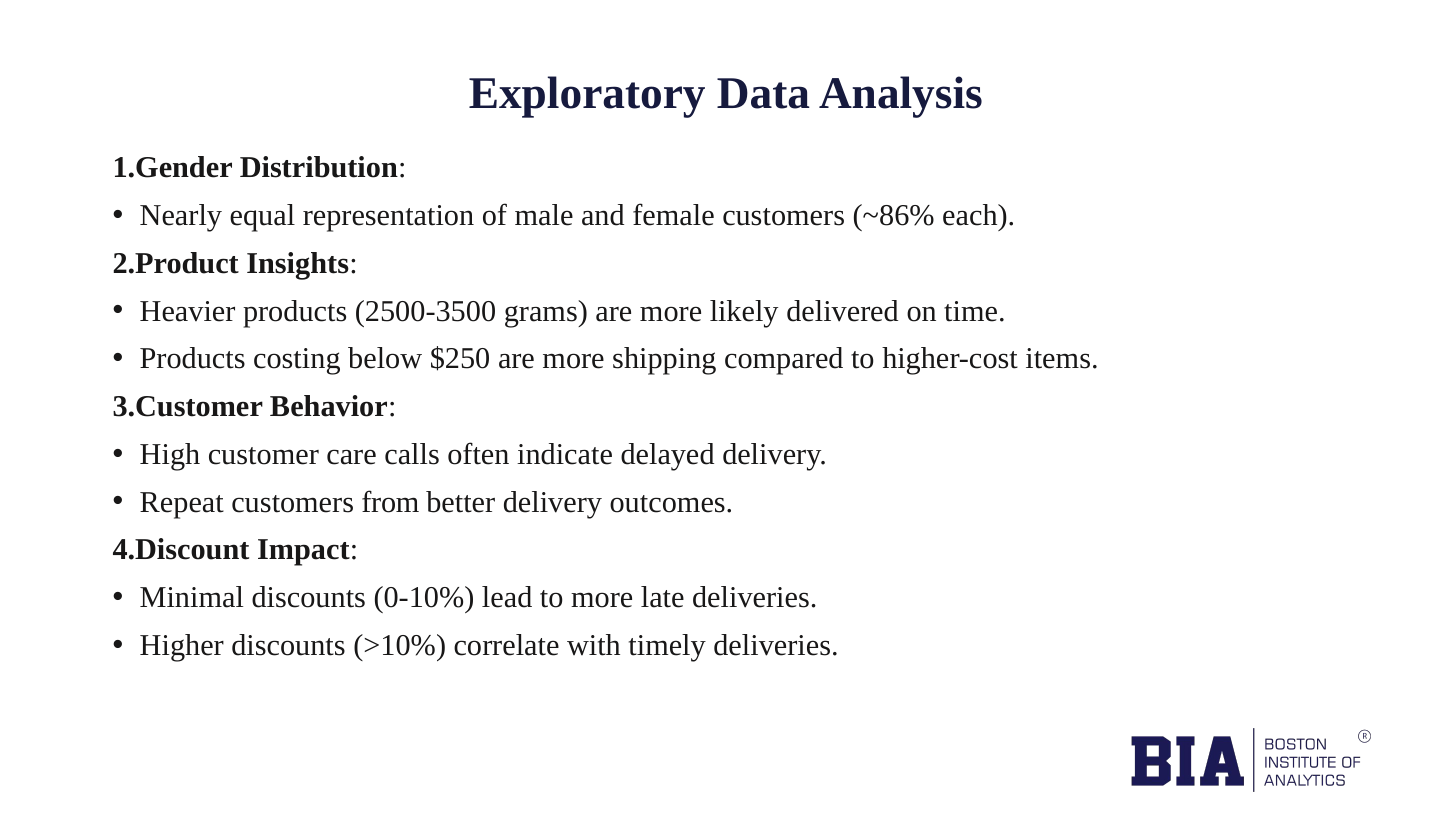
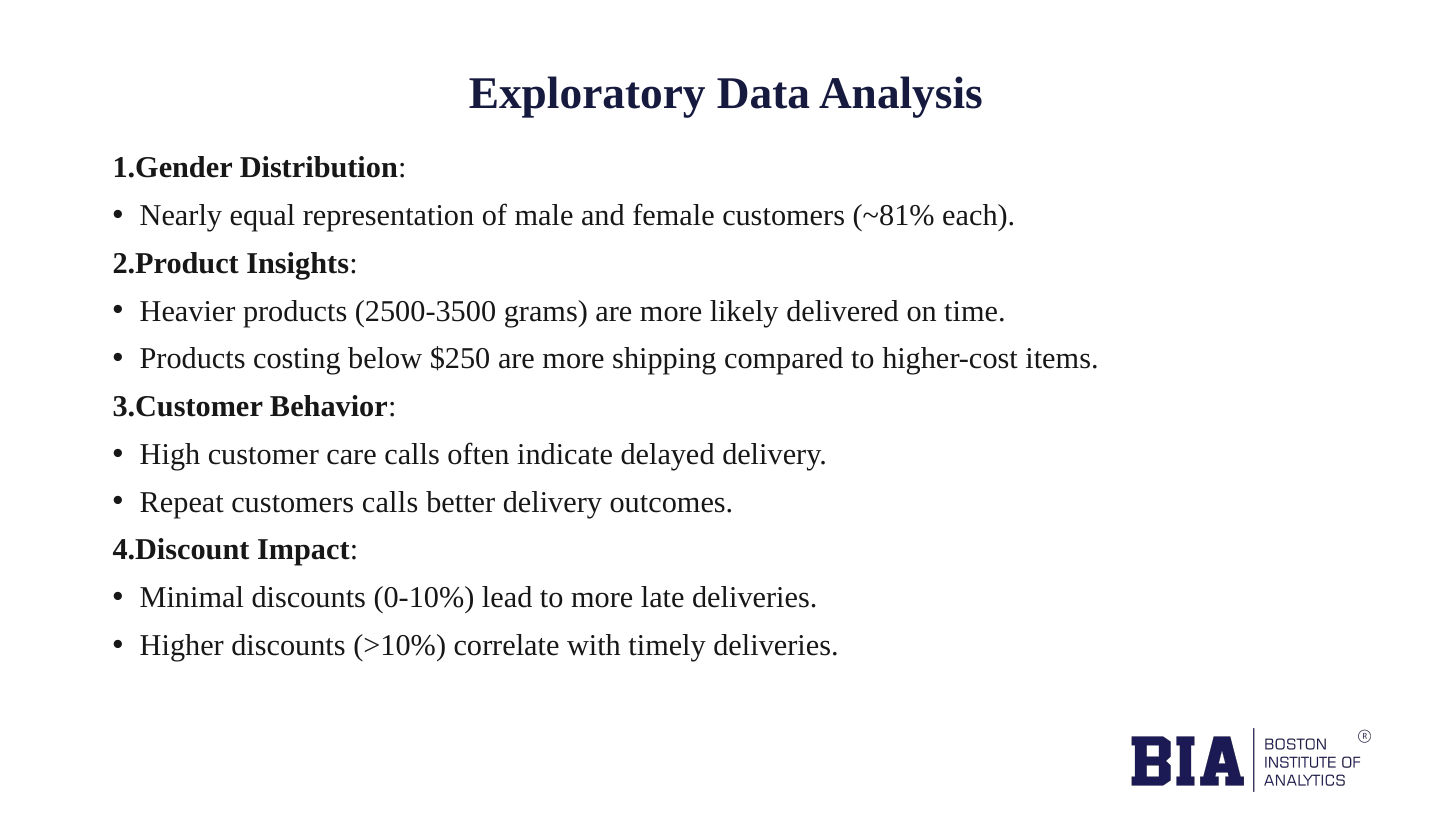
~86%: ~86% -> ~81% (894, 216)
customers from: from -> calls (390, 503)
